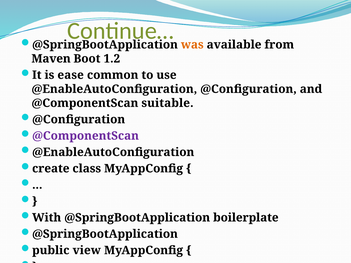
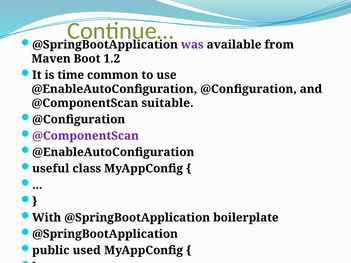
was colour: orange -> purple (192, 45)
ease: ease -> time (71, 75)
create: create -> useful (51, 169)
view: view -> used (87, 251)
